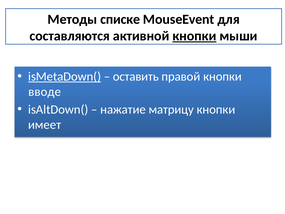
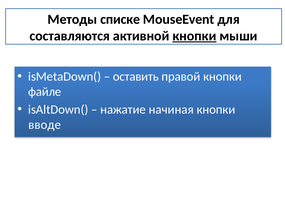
isMetaDown( underline: present -> none (65, 76)
вводе: вводе -> файле (45, 92)
матрицу: матрицу -> начиная (171, 109)
имеет: имеет -> вводе (45, 125)
